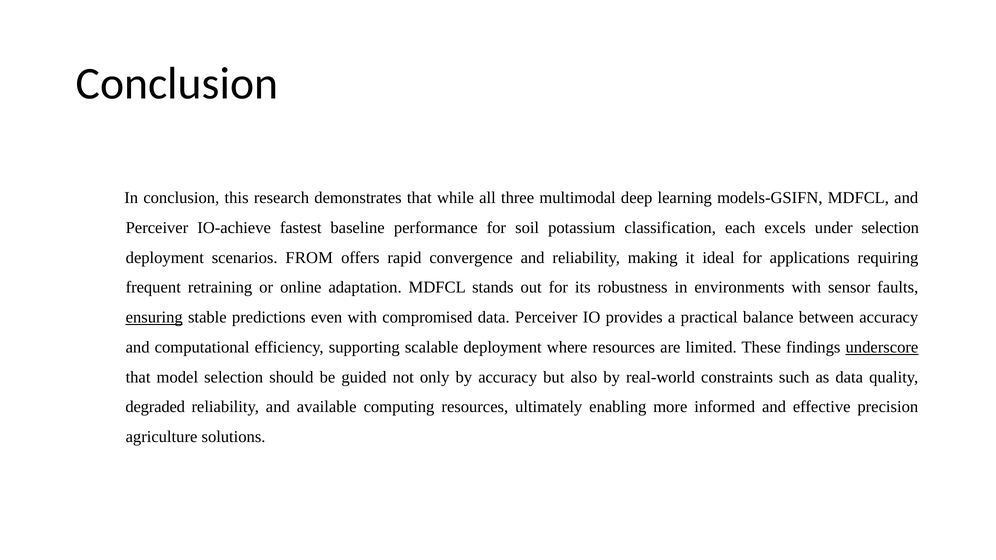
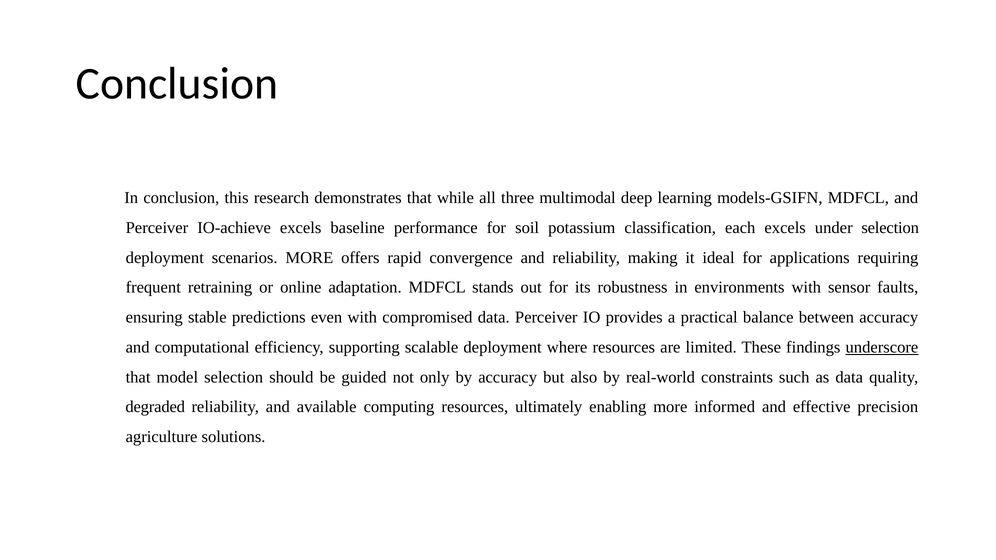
IO-achieve fastest: fastest -> excels (301, 228)
scenarios FROM: FROM -> MORE (309, 258)
ensuring underline: present -> none (154, 318)
